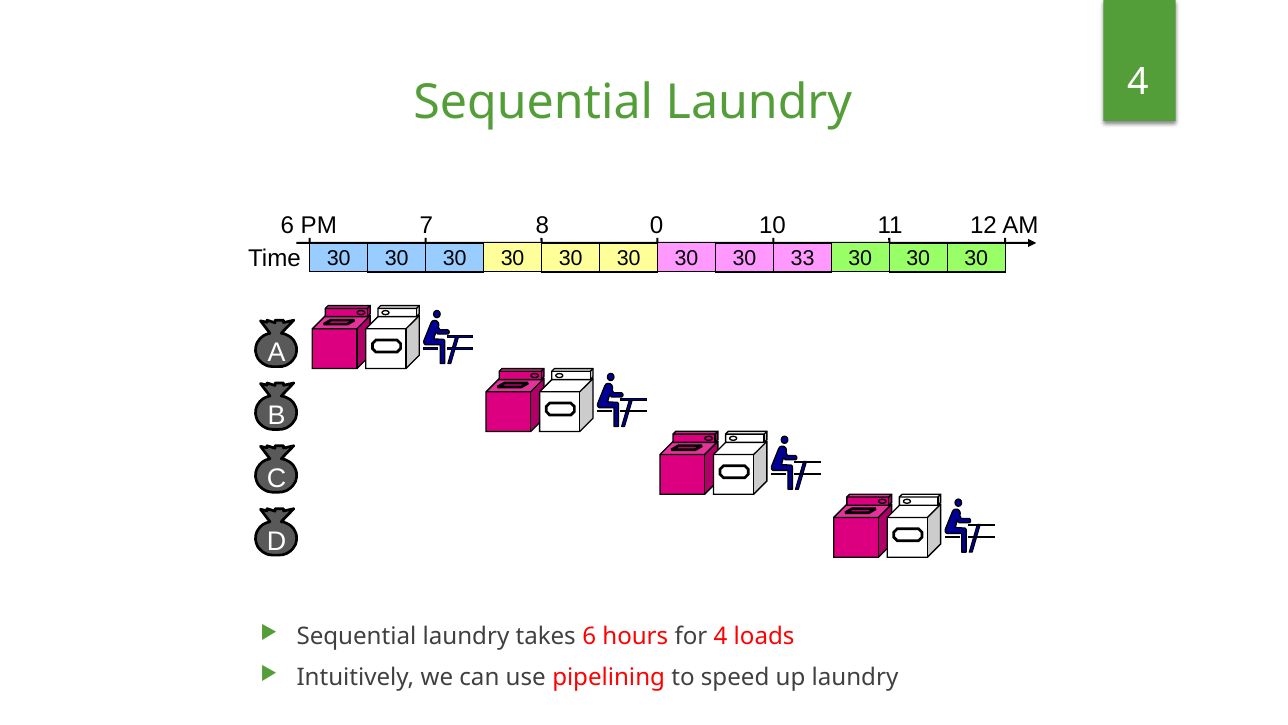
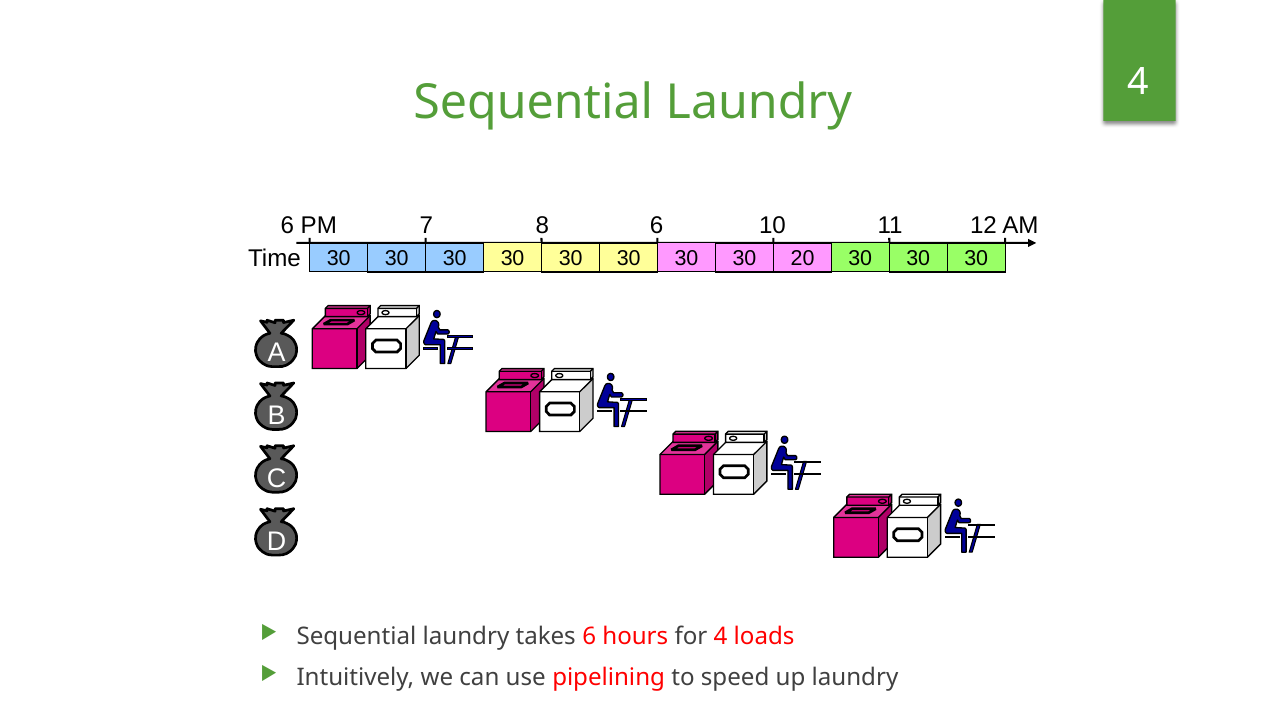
8 0: 0 -> 6 (656, 225)
33: 33 -> 20 (803, 259)
